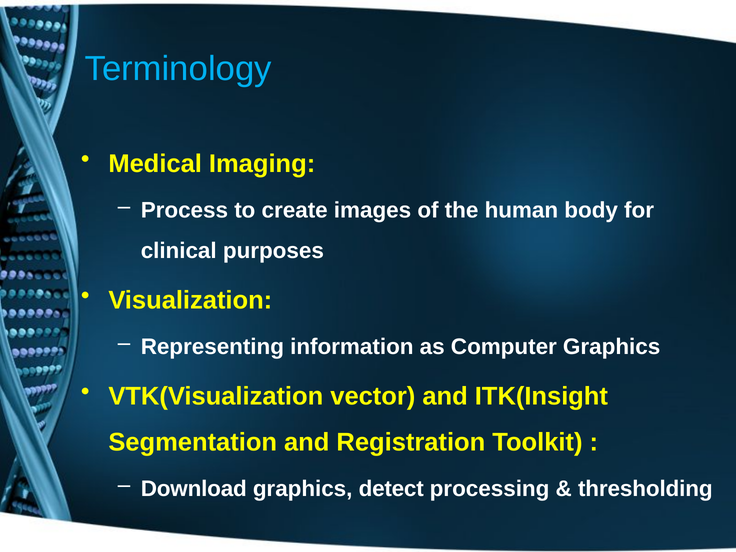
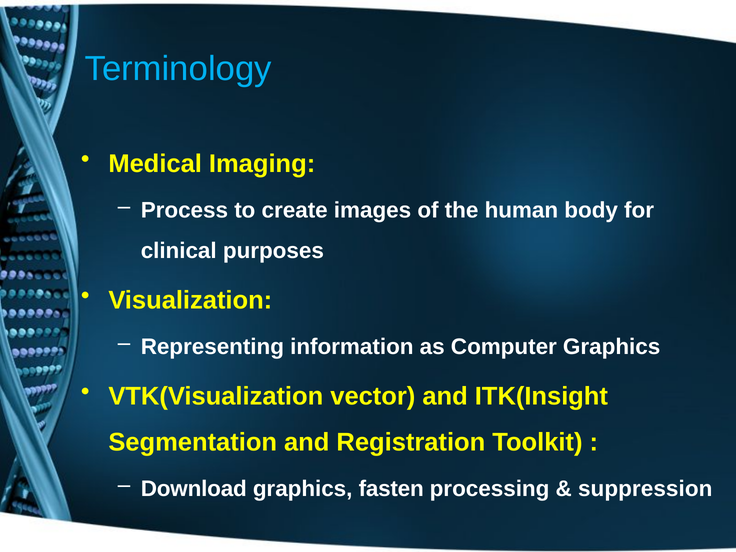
detect: detect -> fasten (391, 489)
thresholding: thresholding -> suppression (645, 489)
